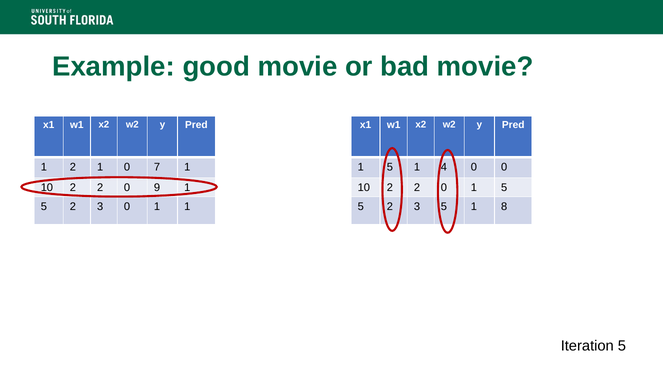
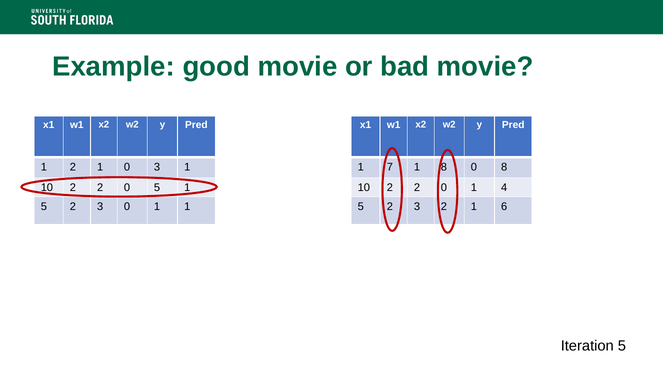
0 7: 7 -> 3 (157, 167)
5: 5 -> 7 (390, 167)
1 4: 4 -> 8 (444, 167)
0 0: 0 -> 8 (504, 167)
0 9: 9 -> 5 (157, 187)
0 1 5: 5 -> 4 (504, 187)
3 5: 5 -> 2 (444, 207)
8: 8 -> 6 (504, 207)
